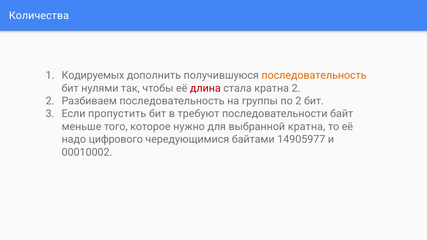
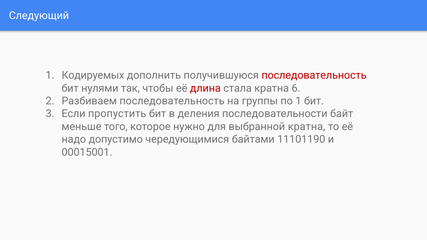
Количества: Количества -> Следующий (39, 16)
последовательность colour: orange -> red (314, 75)
кратна 2: 2 -> 6 (296, 88)
по 2: 2 -> 1 (298, 101)
требуют: требуют -> деления (199, 114)
цифрового: цифрового -> допустимо (116, 139)
14905977: 14905977 -> 11101190 (301, 139)
00010002: 00010002 -> 00015001 (87, 152)
